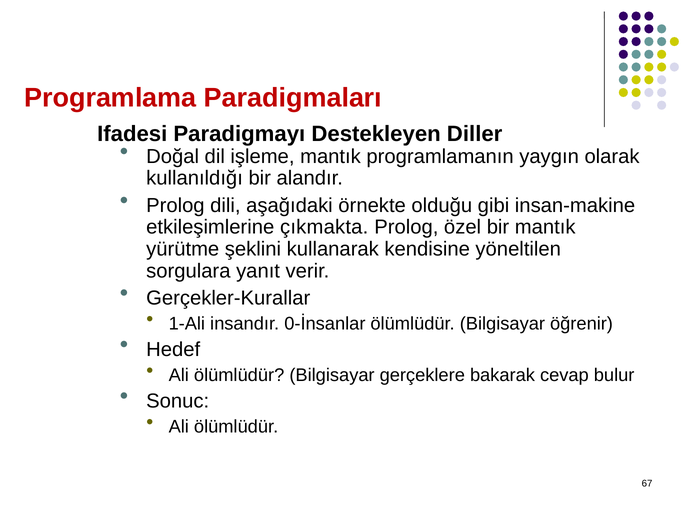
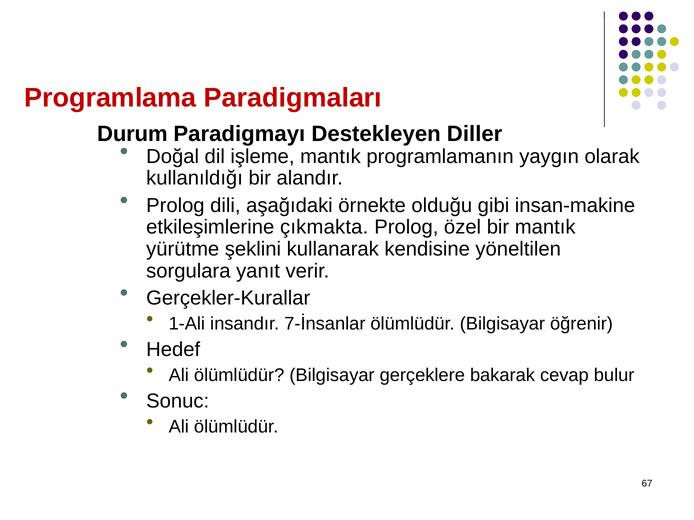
Ifadesi: Ifadesi -> Durum (132, 134)
0-İnsanlar: 0-İnsanlar -> 7-İnsanlar (325, 324)
